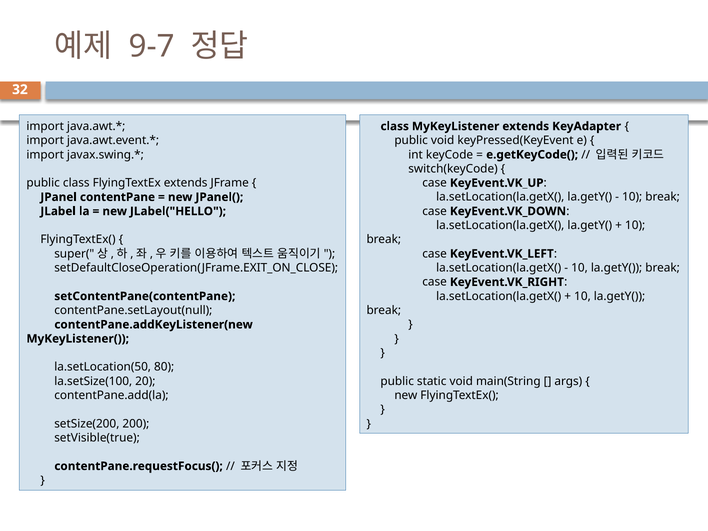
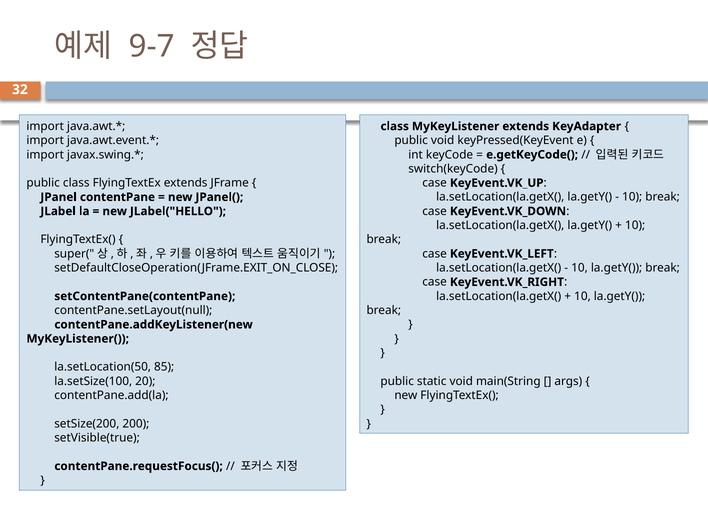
80: 80 -> 85 (164, 367)
